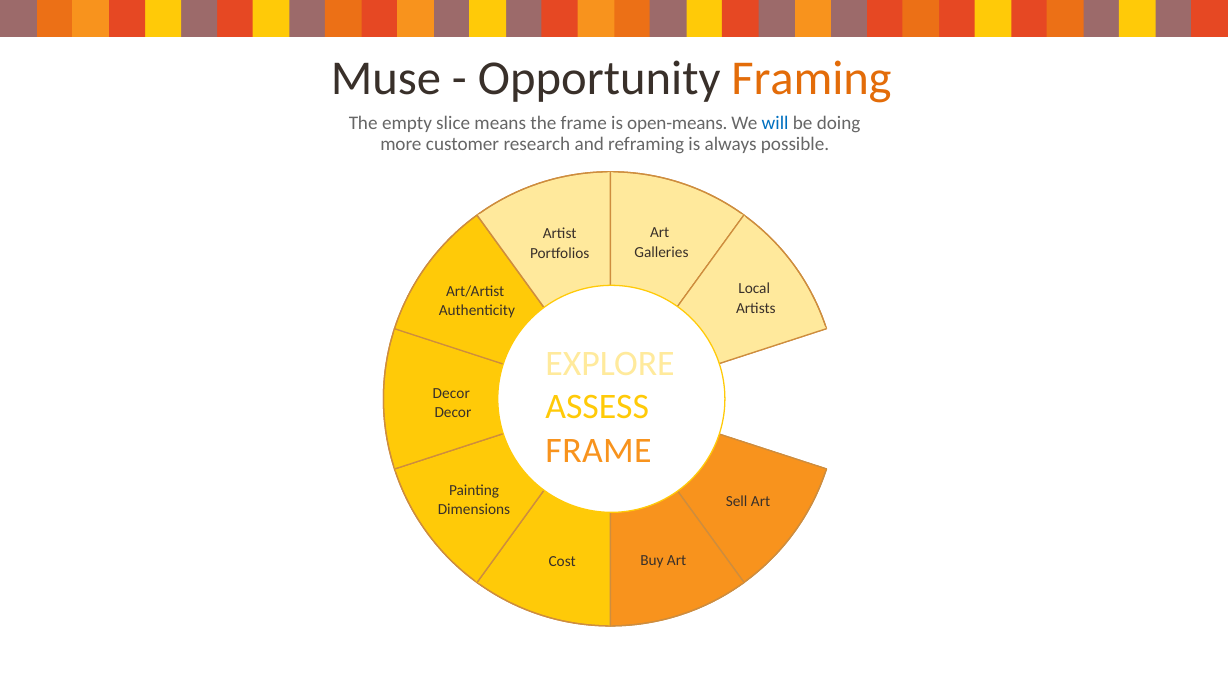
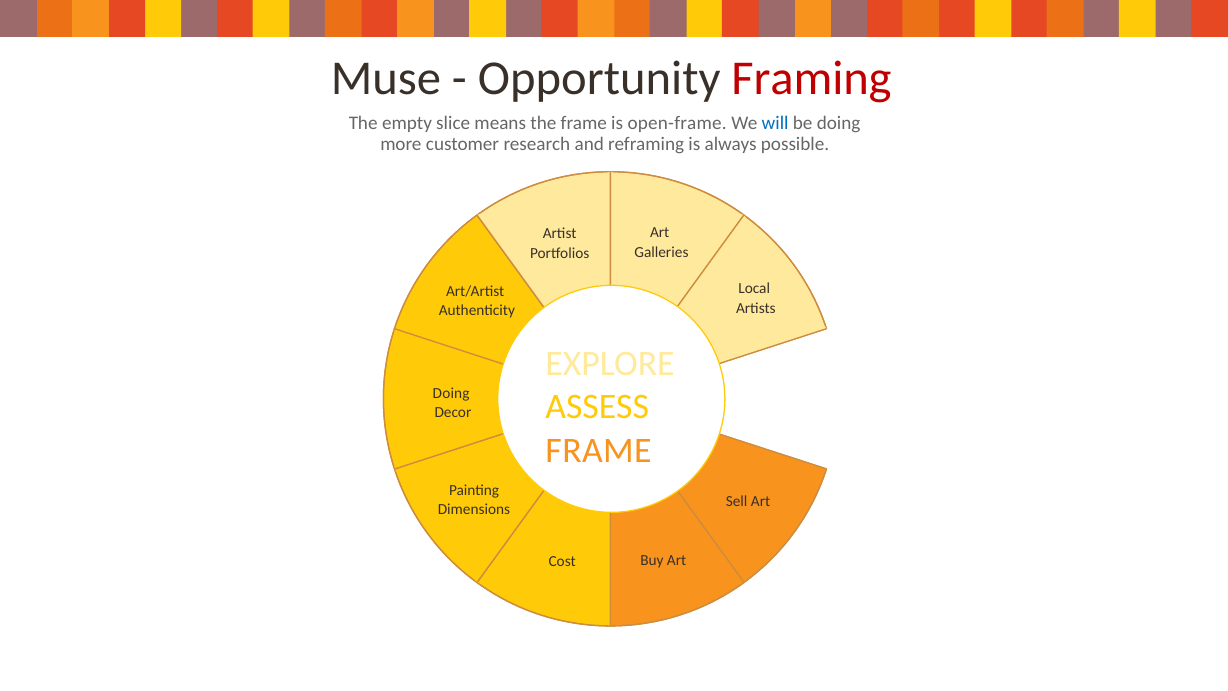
Framing colour: orange -> red (812, 78)
open-means: open-means -> open-frame (677, 123)
Decor: Decor -> Doing (451, 393)
